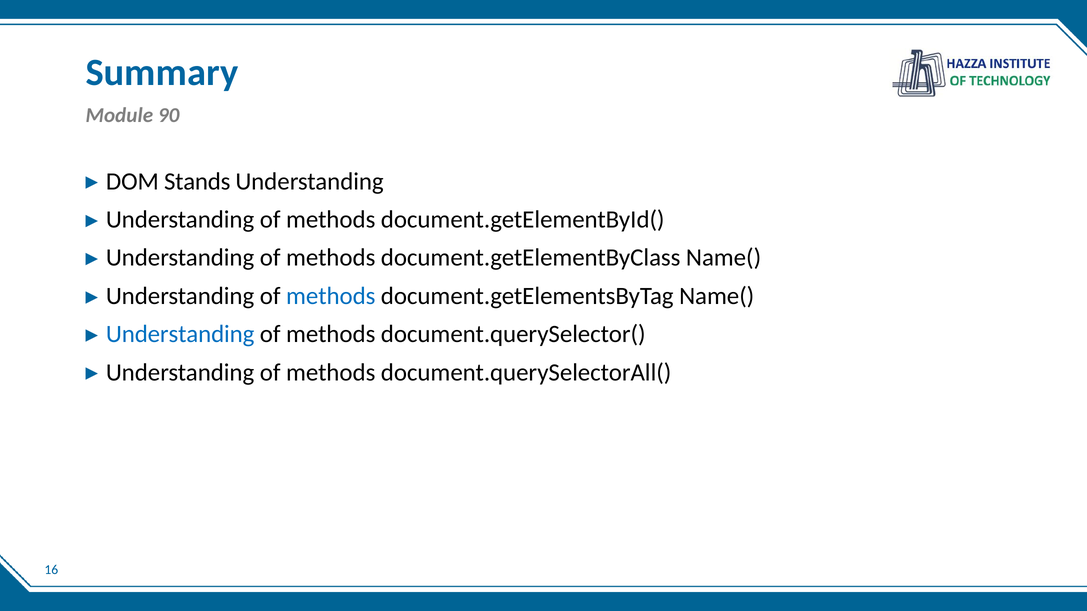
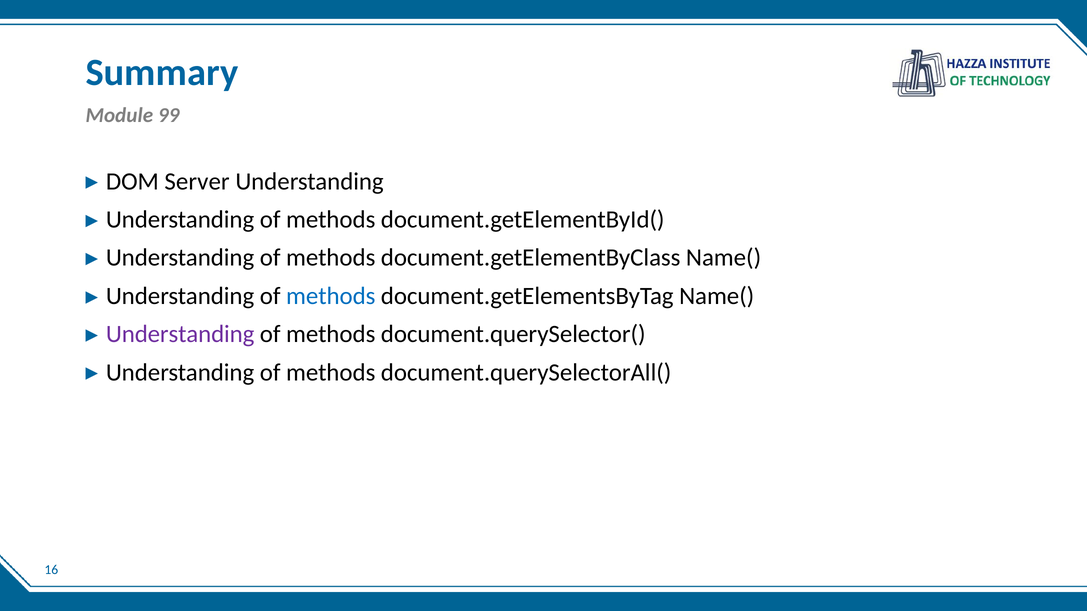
90: 90 -> 99 (169, 115)
Stands: Stands -> Server (197, 181)
Understanding colour: blue -> purple (180, 334)
